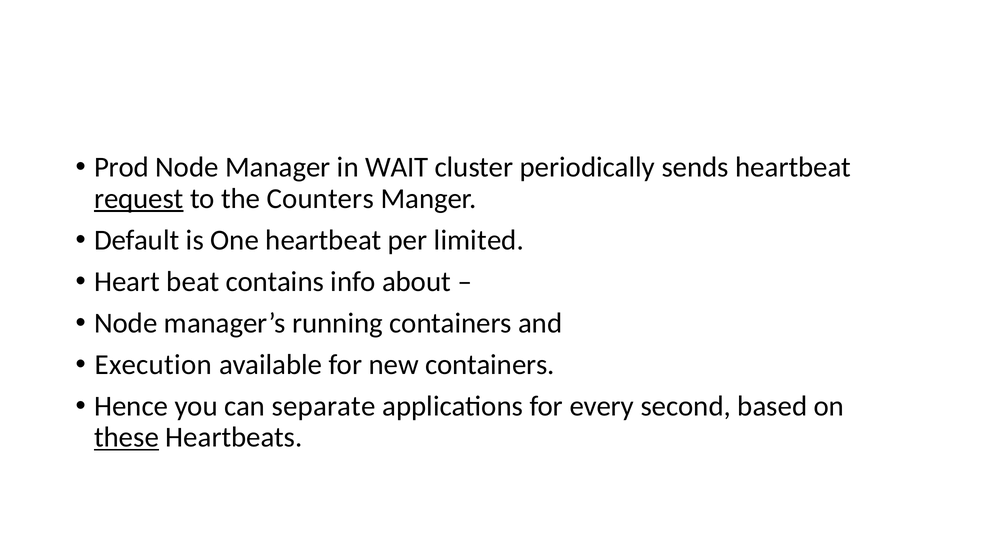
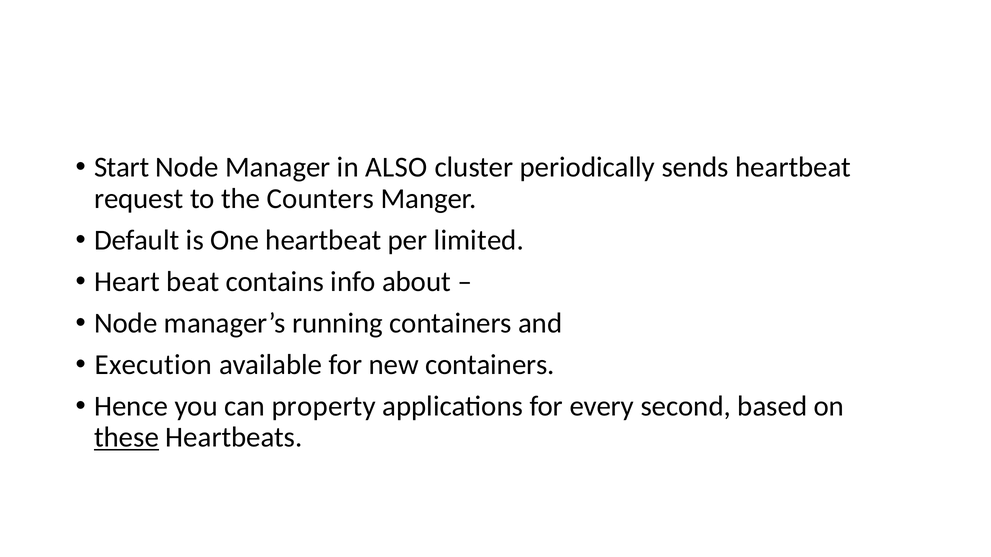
Prod: Prod -> Start (122, 168)
WAIT: WAIT -> ALSO (396, 168)
request underline: present -> none (139, 199)
separate: separate -> property (324, 407)
